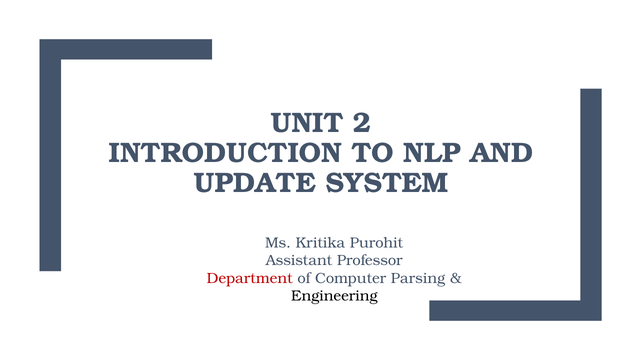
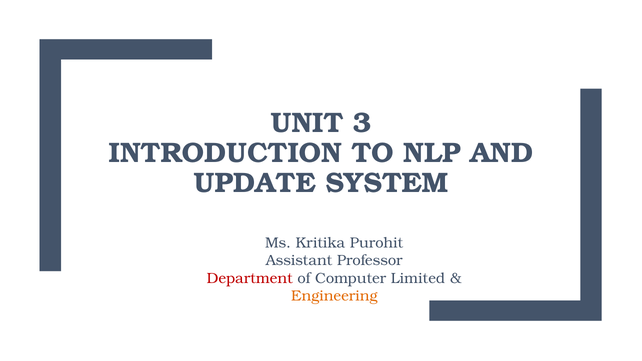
2: 2 -> 3 (362, 123)
Parsing: Parsing -> Limited (418, 278)
Engineering colour: black -> orange (334, 296)
